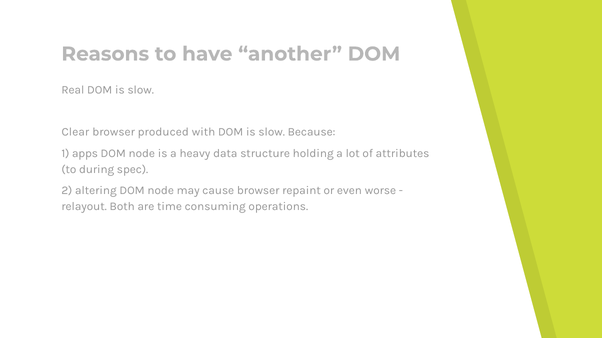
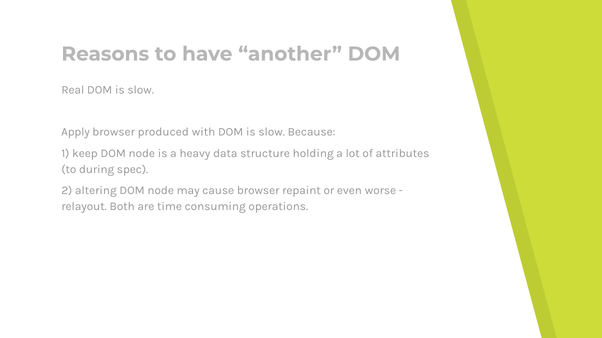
Clear: Clear -> Apply (75, 132)
apps: apps -> keep (85, 153)
